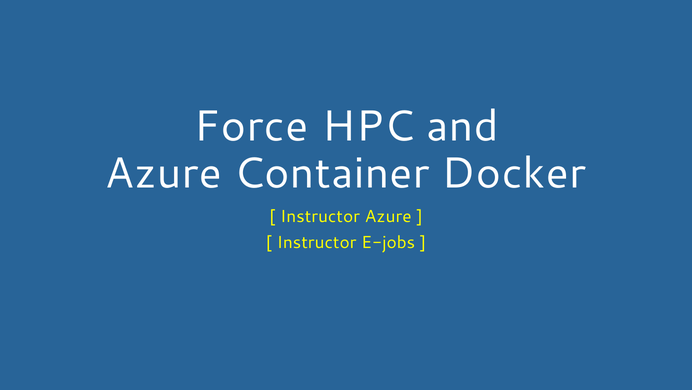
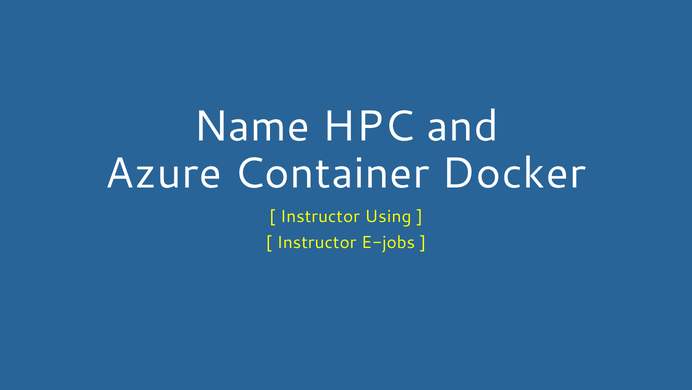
Force: Force -> Name (252, 126)
Instructor Azure: Azure -> Using (388, 216)
